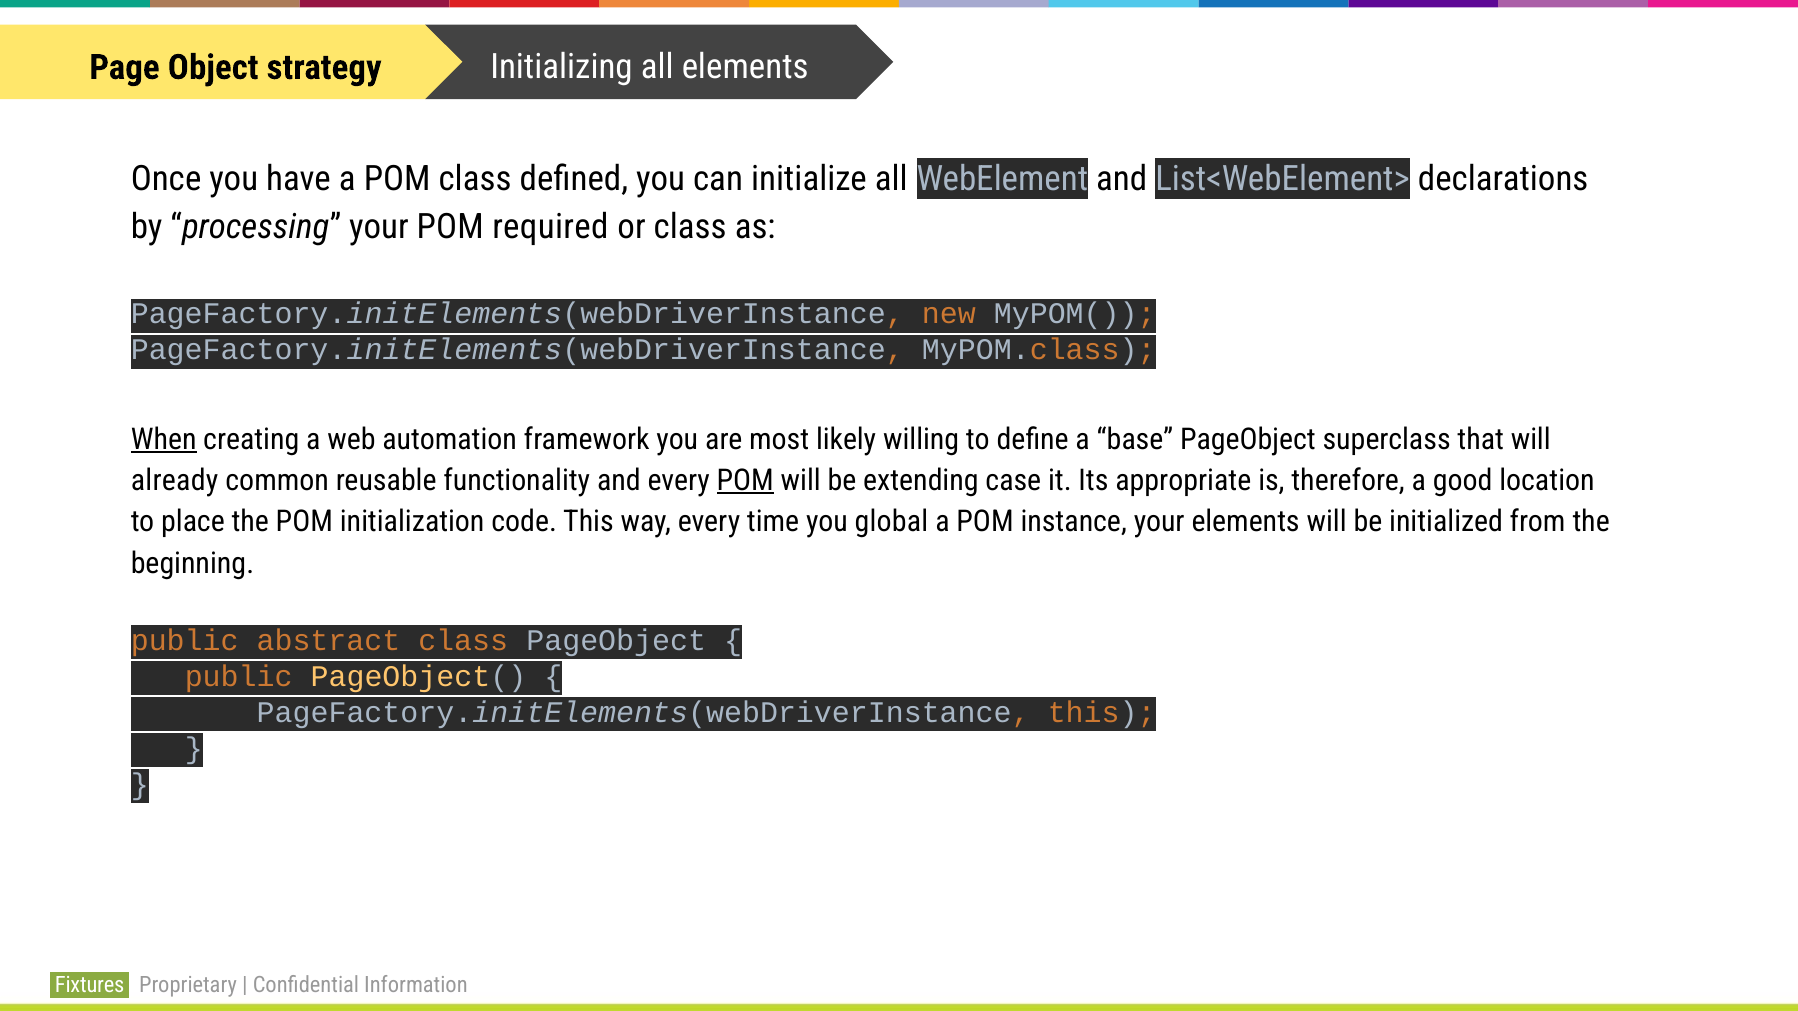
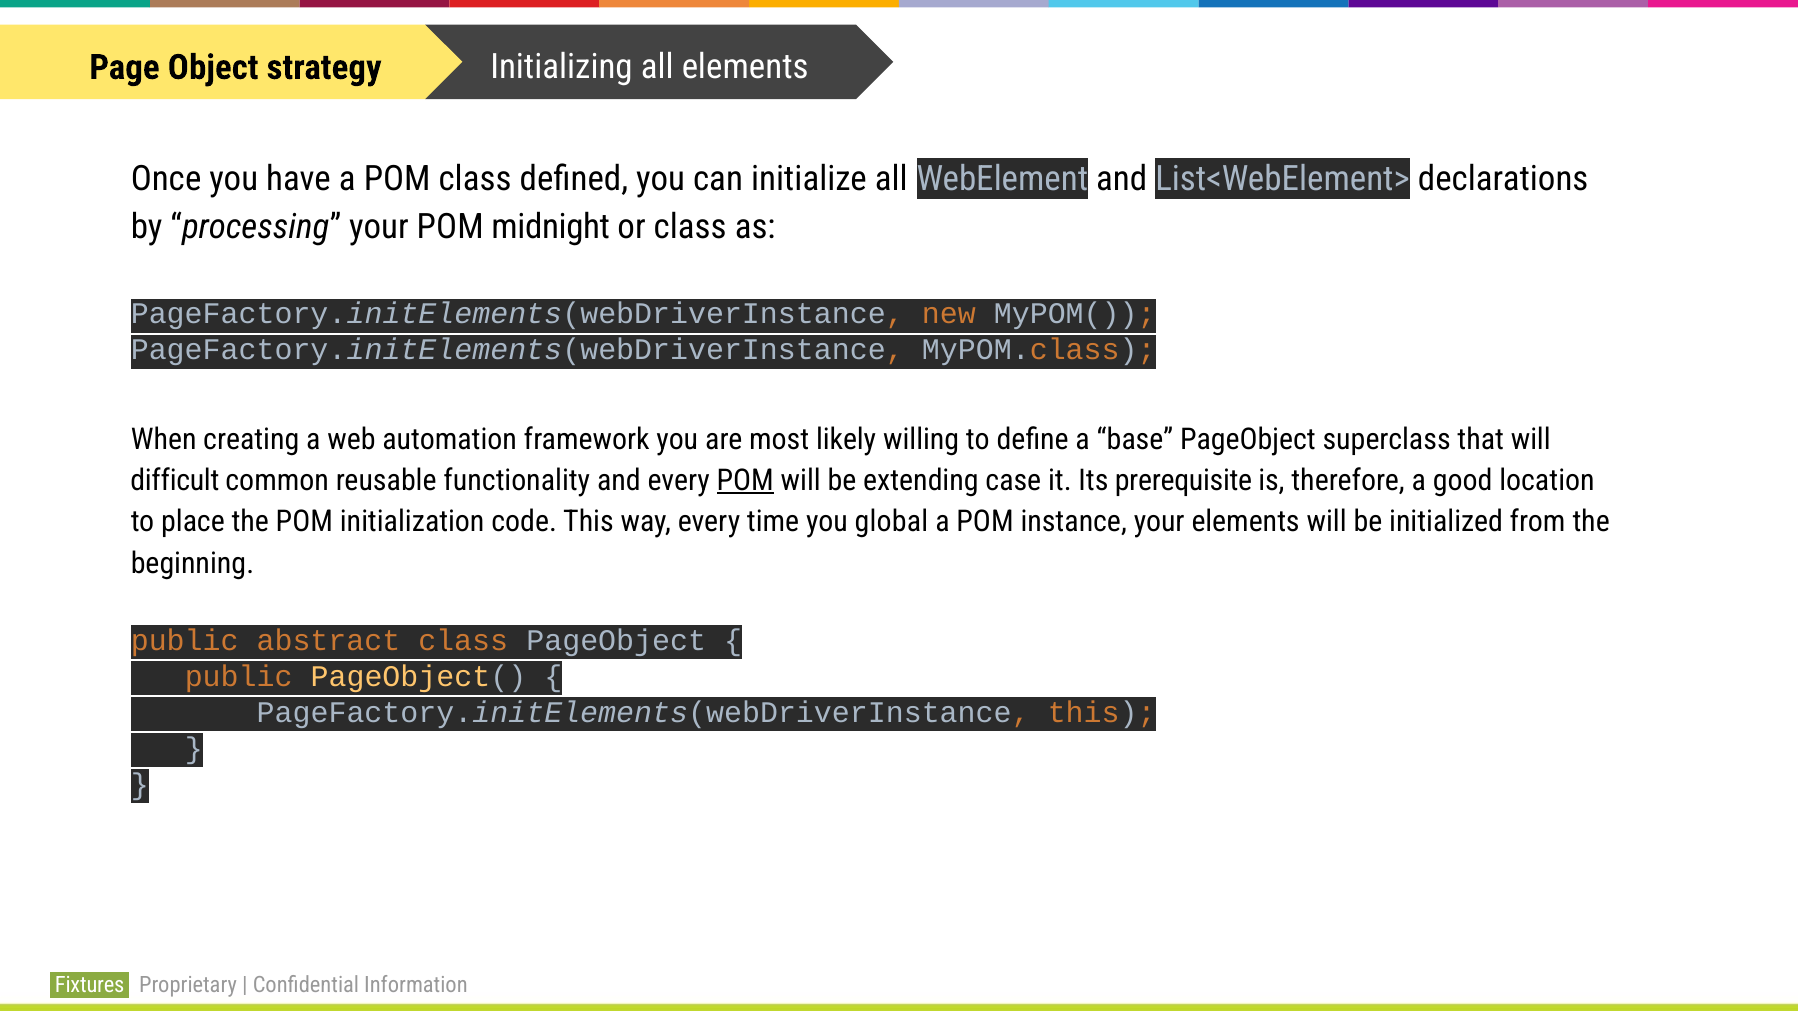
required: required -> midnight (551, 227)
When underline: present -> none (164, 439)
already: already -> difficult (175, 481)
appropriate: appropriate -> prerequisite (1183, 481)
